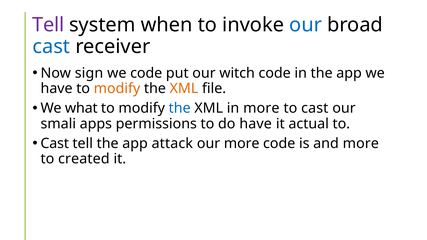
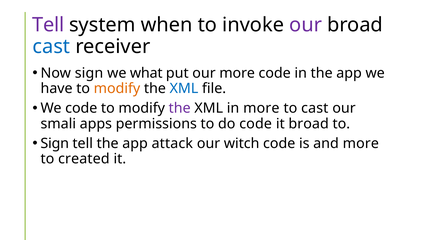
our colour: blue -> purple (306, 25)
we code: code -> what (146, 73)
our witch: witch -> more (237, 73)
XML colour: orange -> blue (184, 89)
We what: what -> code (81, 108)
the colour: blue -> purple (180, 108)
do have: have -> code (256, 124)
it actual: actual -> broad (309, 124)
Cast: Cast -> Sign (55, 144)
our more: more -> witch (242, 144)
